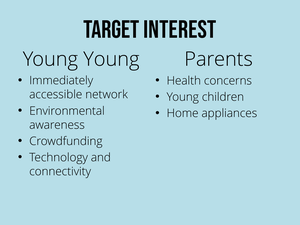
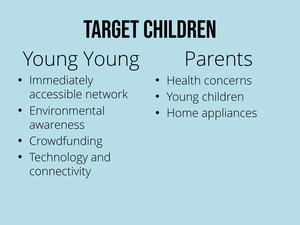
Target Interest: Interest -> Children (180, 30)
